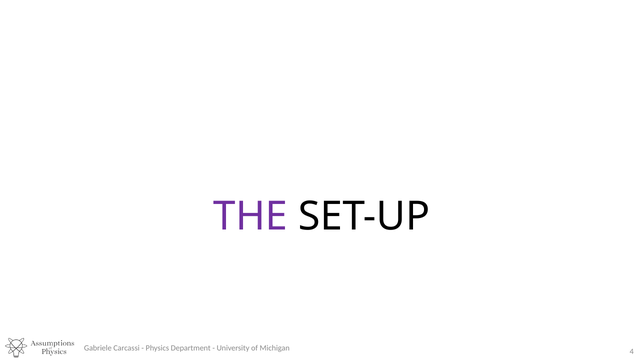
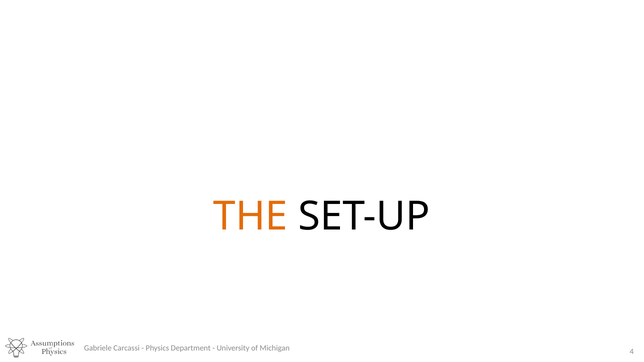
THE colour: purple -> orange (250, 217)
